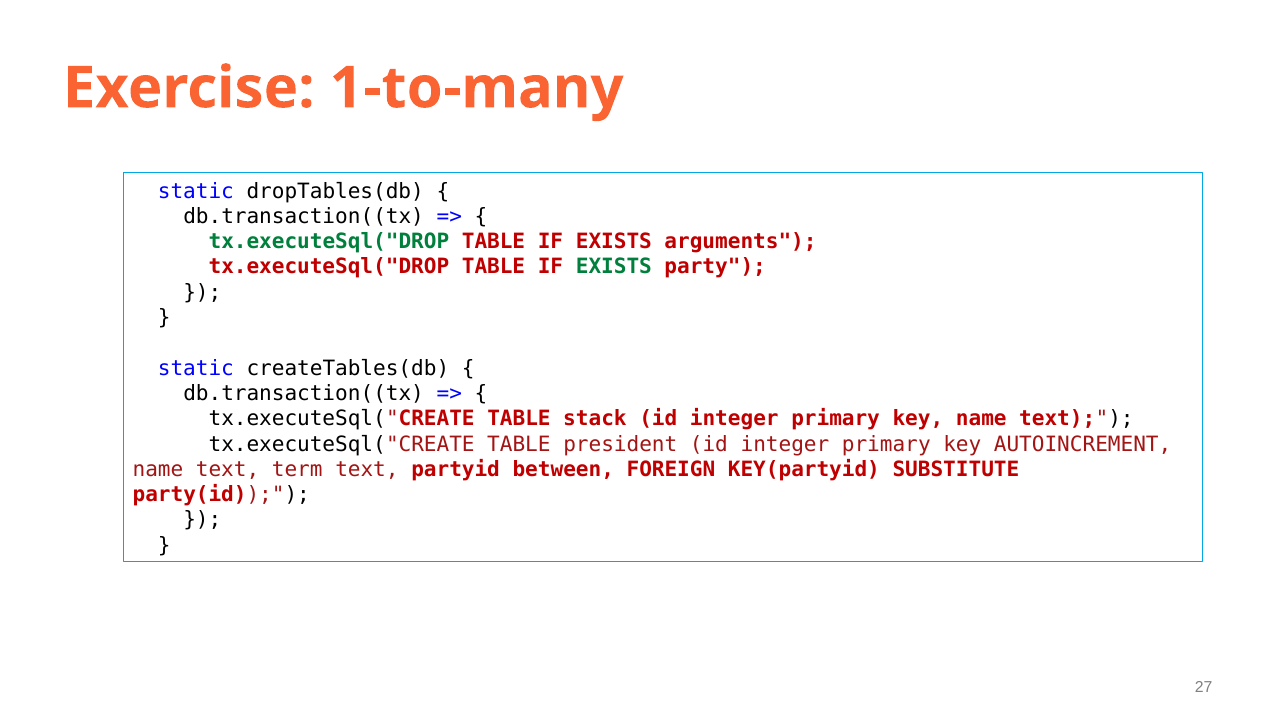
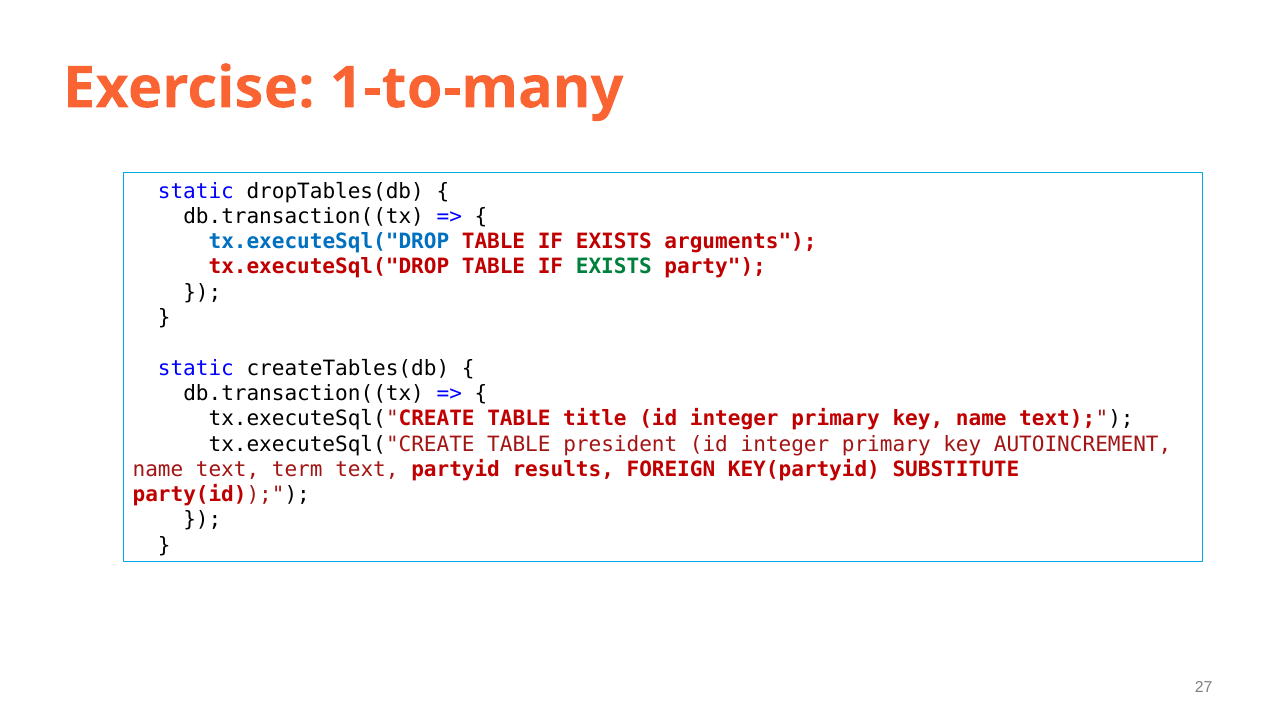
tx.executeSql("DROP colour: green -> blue (329, 242)
stack: stack -> title (595, 419)
between: between -> results (563, 469)
